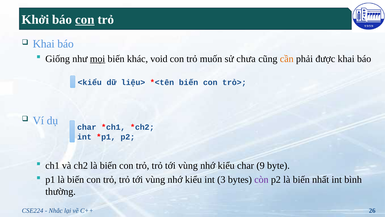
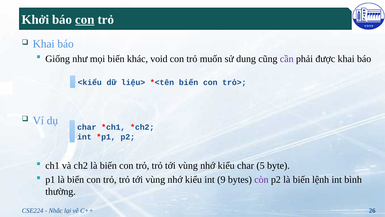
mọi underline: present -> none (98, 59)
chưa: chưa -> dung (246, 59)
cần colour: orange -> purple (287, 59)
9: 9 -> 5 (261, 165)
3: 3 -> 9 (221, 179)
nhất: nhất -> lệnh (321, 179)
